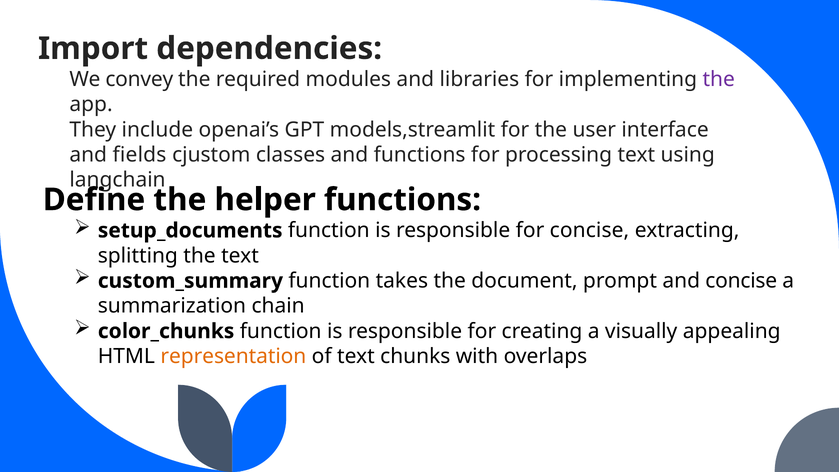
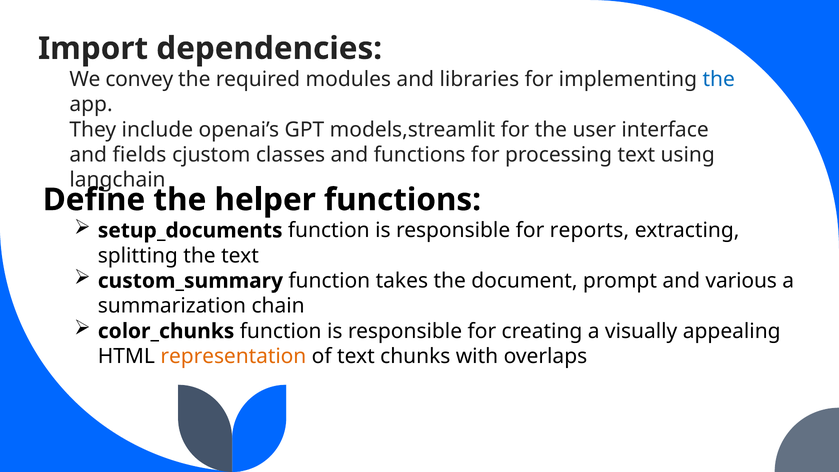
the colour: purple -> blue (719, 79)
for concise: concise -> reports (589, 230)
and concise: concise -> various (741, 281)
